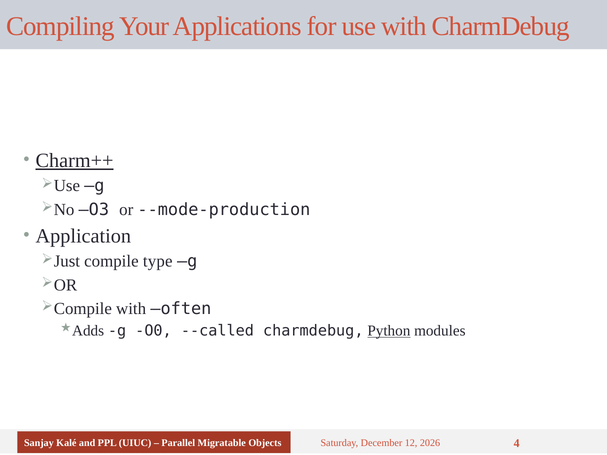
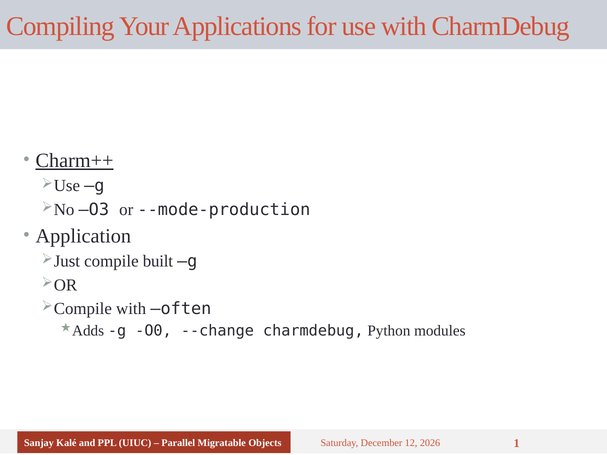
type: type -> built (158, 262)
--called: --called -> --change (217, 331)
Python underline: present -> none (389, 331)
4: 4 -> 1 (517, 444)
